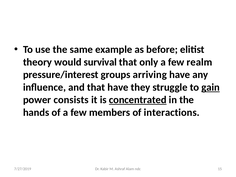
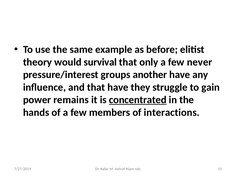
realm: realm -> never (199, 62)
arriving: arriving -> another (150, 75)
gain underline: present -> none (211, 87)
consists: consists -> remains (71, 100)
